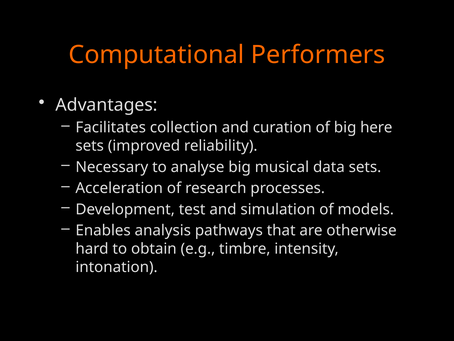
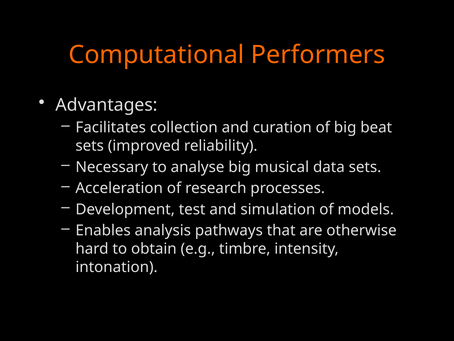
here: here -> beat (376, 127)
